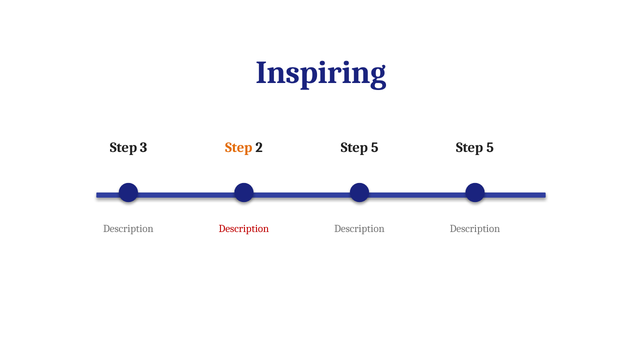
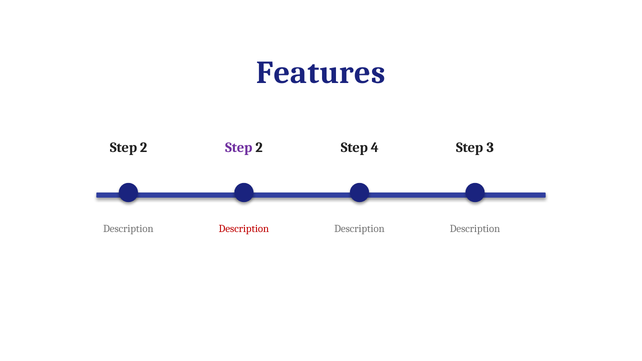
Inspiring: Inspiring -> Features (321, 73)
3: 3 -> 2 (144, 148)
Step colour: orange -> purple (239, 148)
5: 5 -> 4 (375, 148)
5: 5 -> 3 (490, 148)
